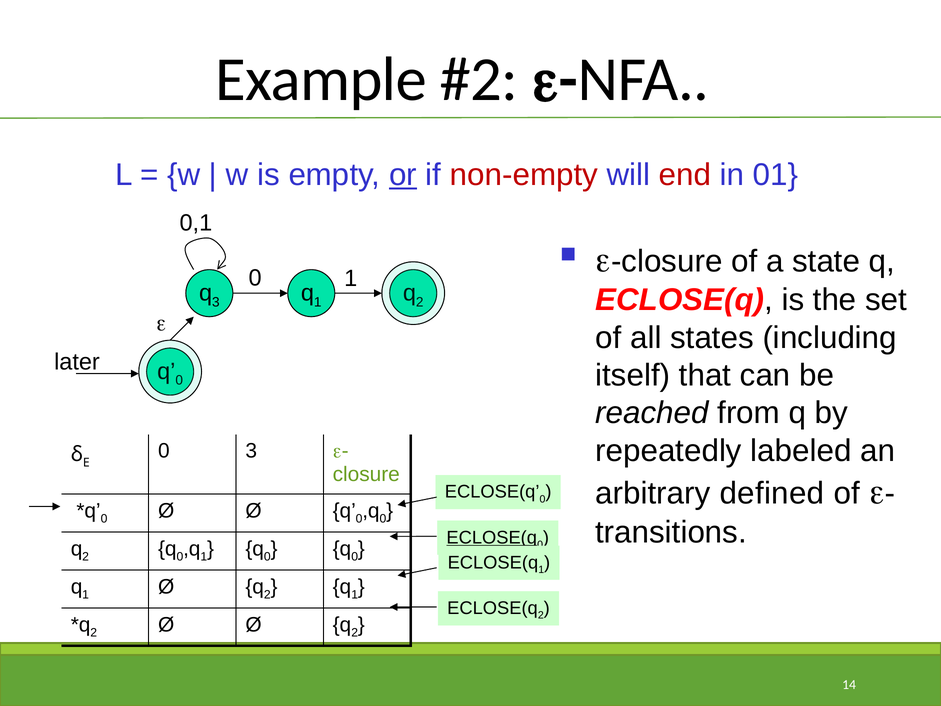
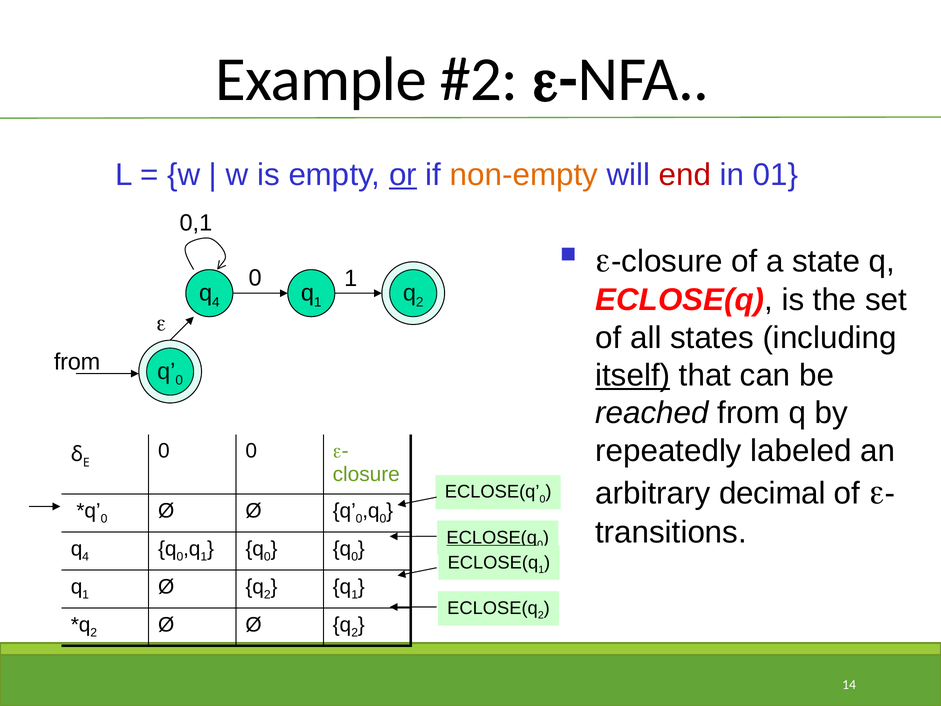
non-empty colour: red -> orange (524, 175)
3: 3 -> 4 (216, 302)
later: later -> from (77, 362)
itself underline: none -> present (633, 375)
0 3: 3 -> 0 (251, 451)
defined: defined -> decimal (772, 493)
2: 2 -> 4 (86, 557)
